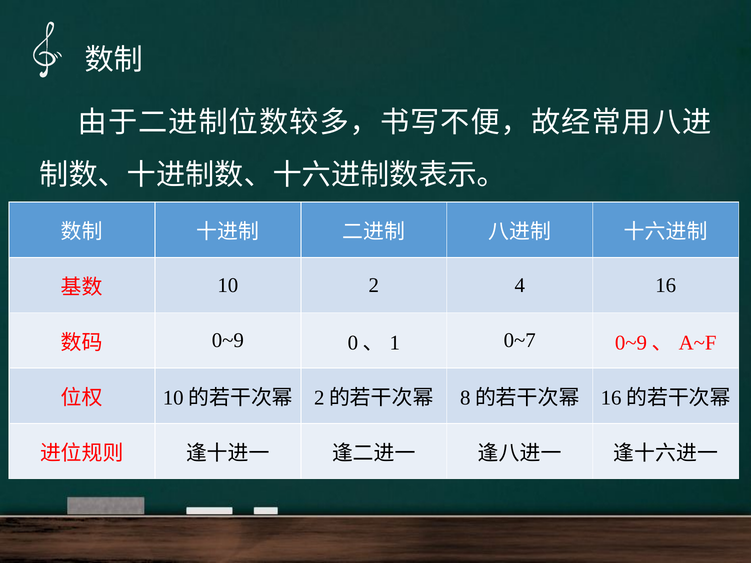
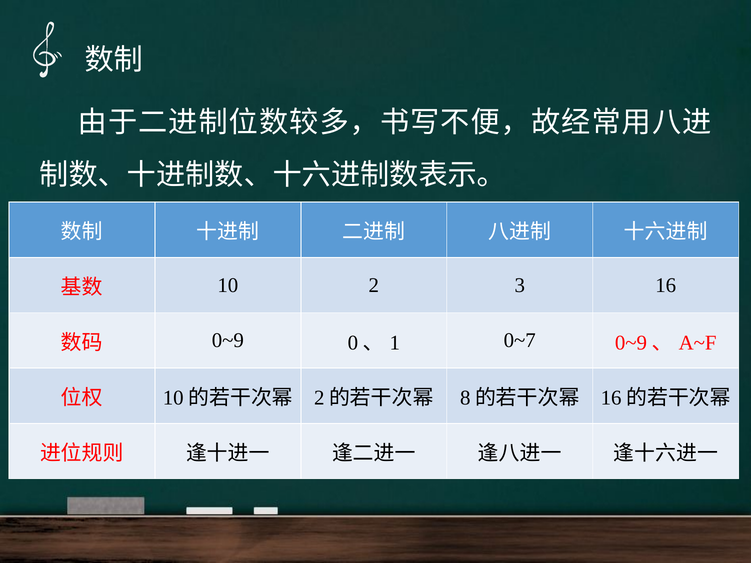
4: 4 -> 3 (520, 285)
